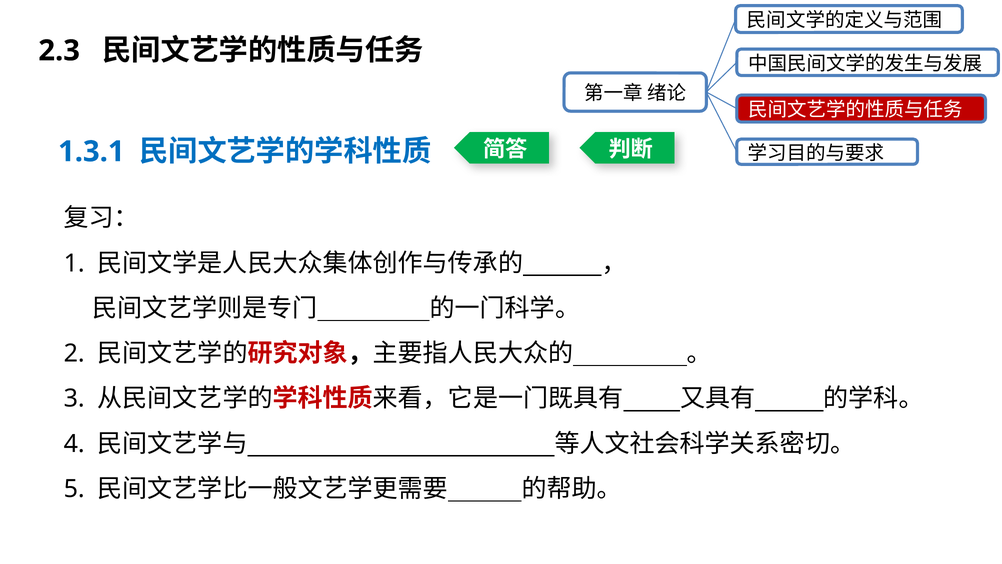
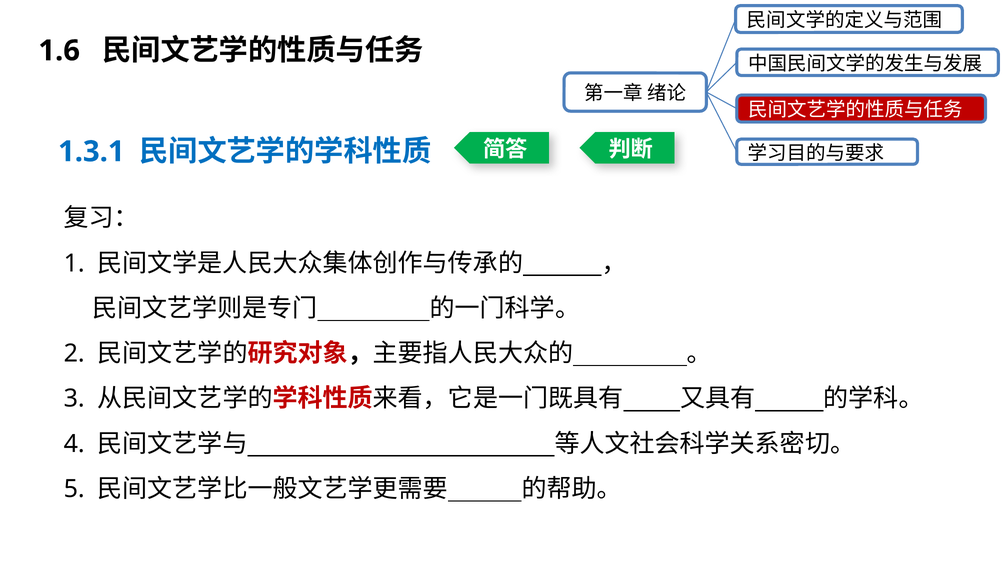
2.3: 2.3 -> 1.6 (59, 51)
